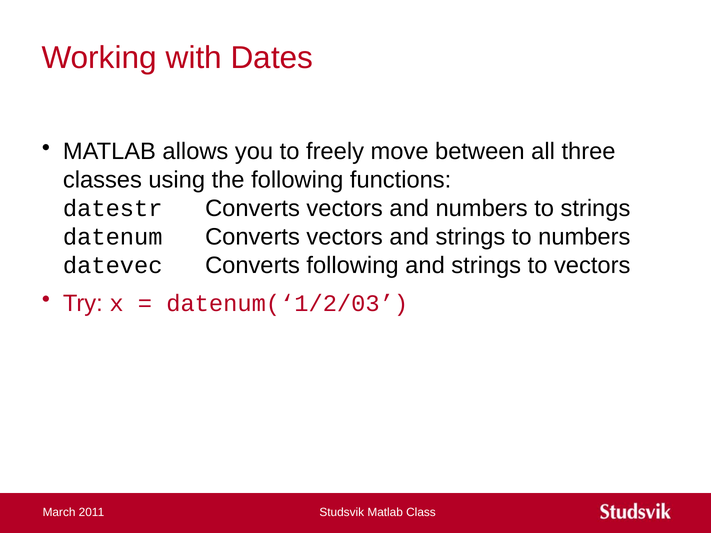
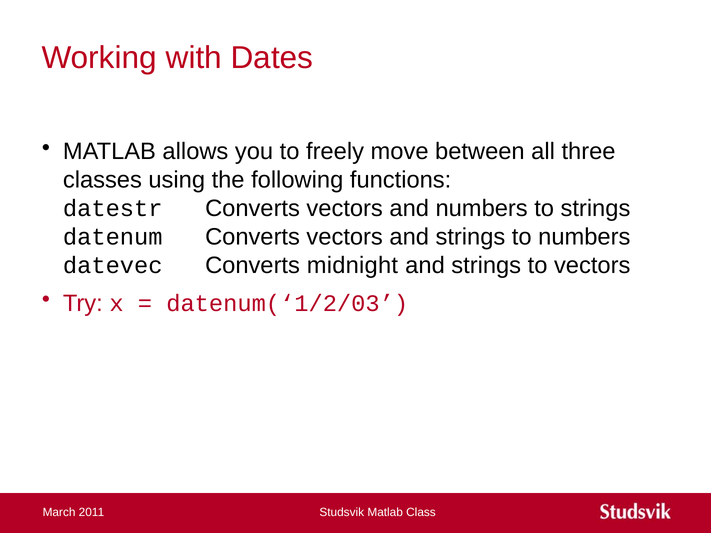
Converts following: following -> midnight (352, 265)
